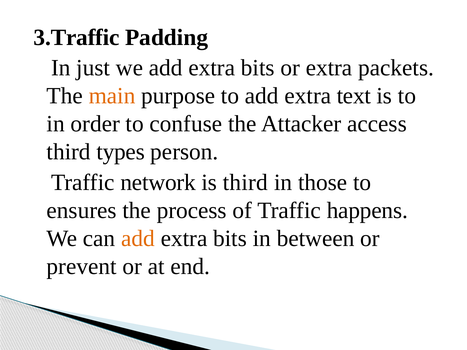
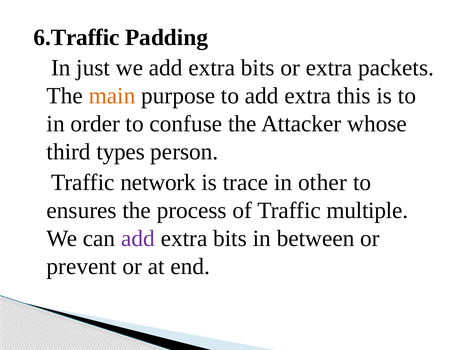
3.Traffic: 3.Traffic -> 6.Traffic (77, 37)
text: text -> this (354, 96)
access: access -> whose (377, 124)
is third: third -> trace (246, 183)
those: those -> other (323, 183)
happens: happens -> multiple (367, 211)
add colour: orange -> purple (138, 239)
